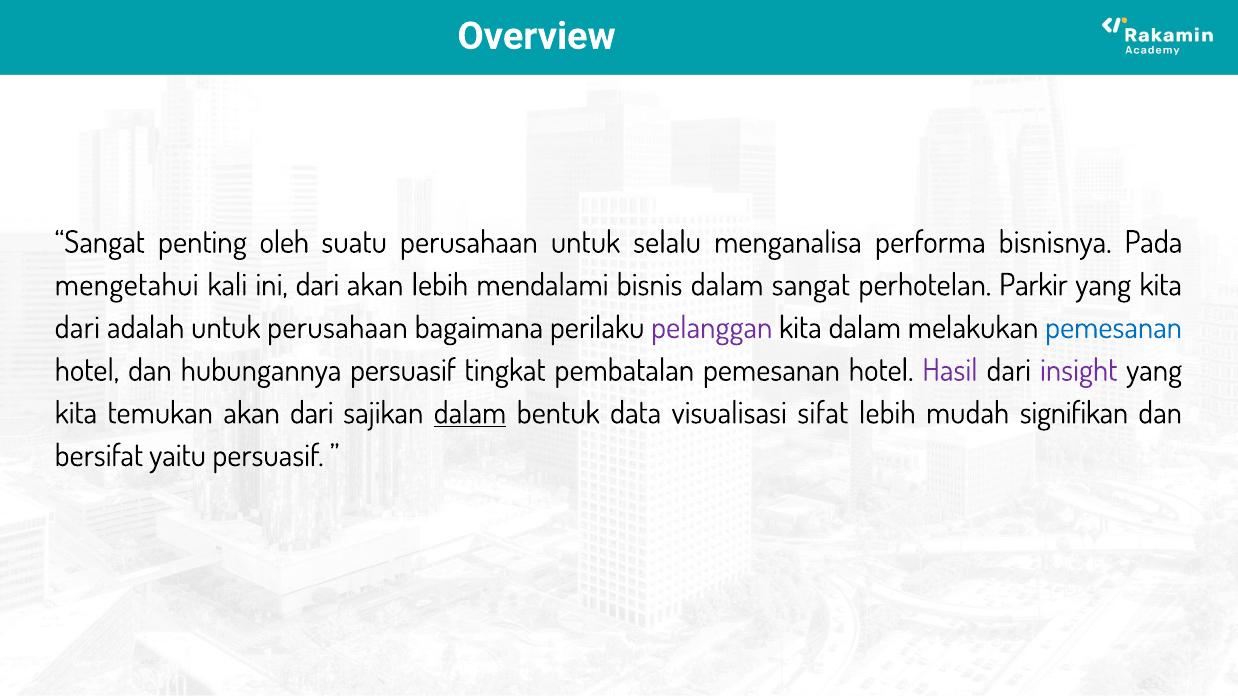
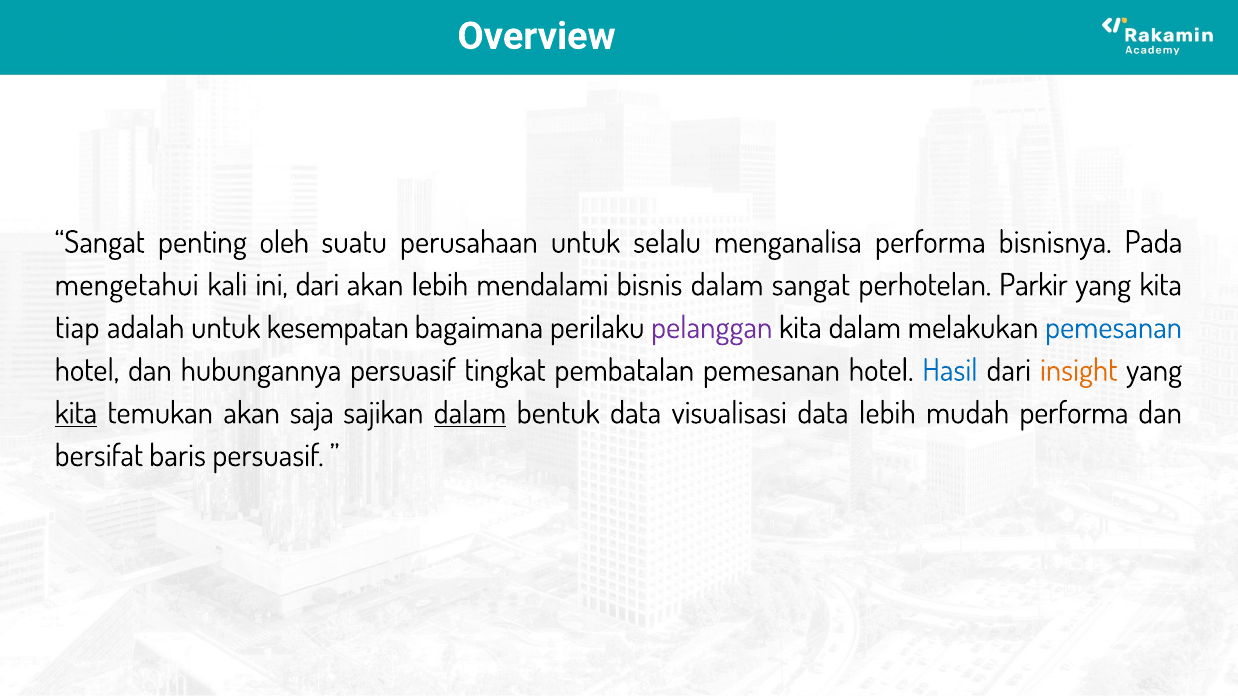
dari: dari -> tiap (77, 328)
untuk perusahaan: perusahaan -> kesempatan (338, 328)
Hasil colour: purple -> blue (950, 371)
insight colour: purple -> orange (1079, 371)
kita underline: none -> present (76, 413)
akan dari: dari -> saja (312, 413)
visualisasi sifat: sifat -> data (823, 413)
mudah signifikan: signifikan -> performa (1074, 413)
yaitu: yaitu -> baris (178, 456)
